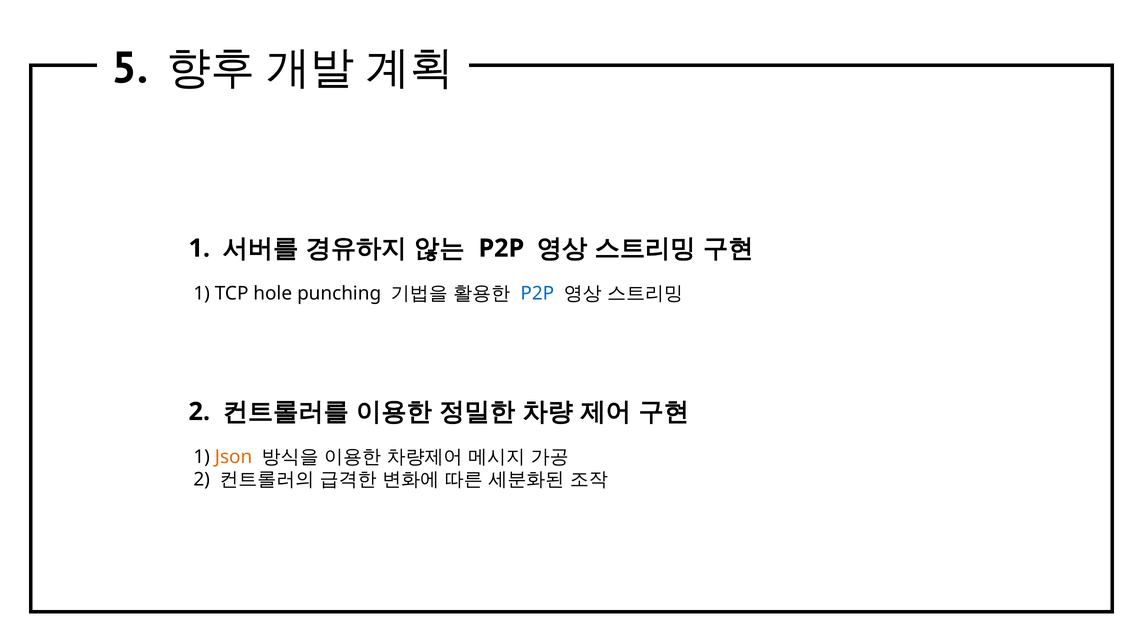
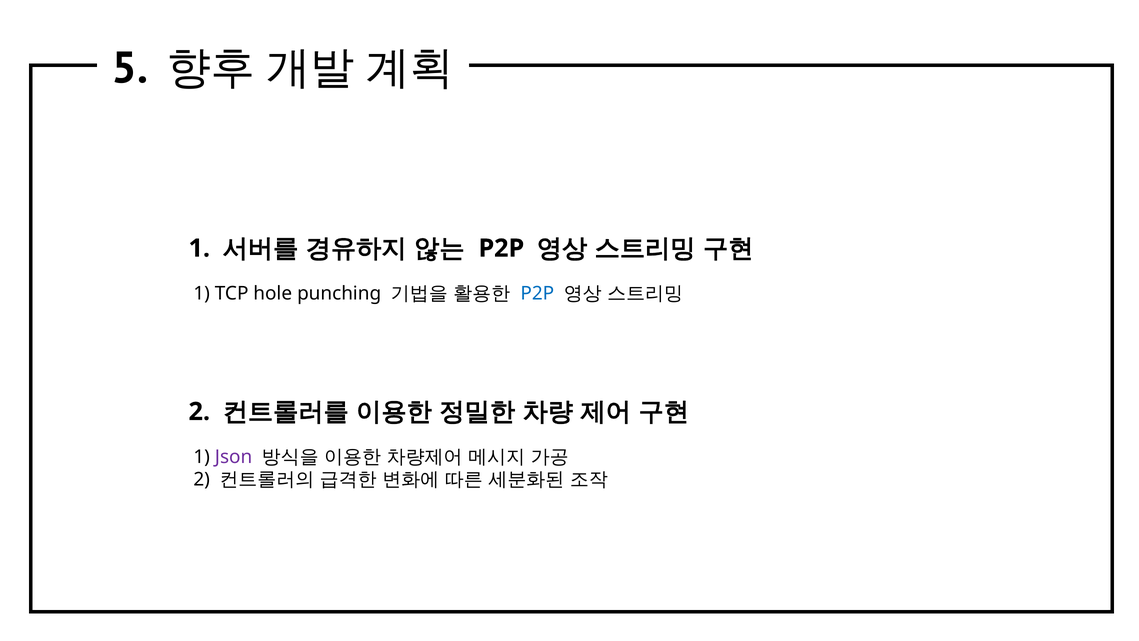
Json colour: orange -> purple (234, 457)
